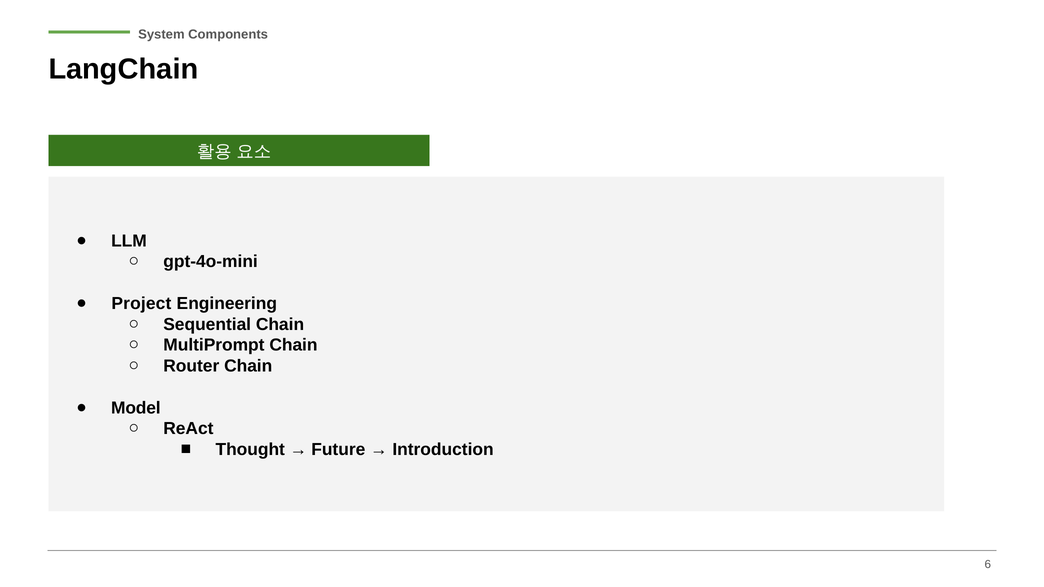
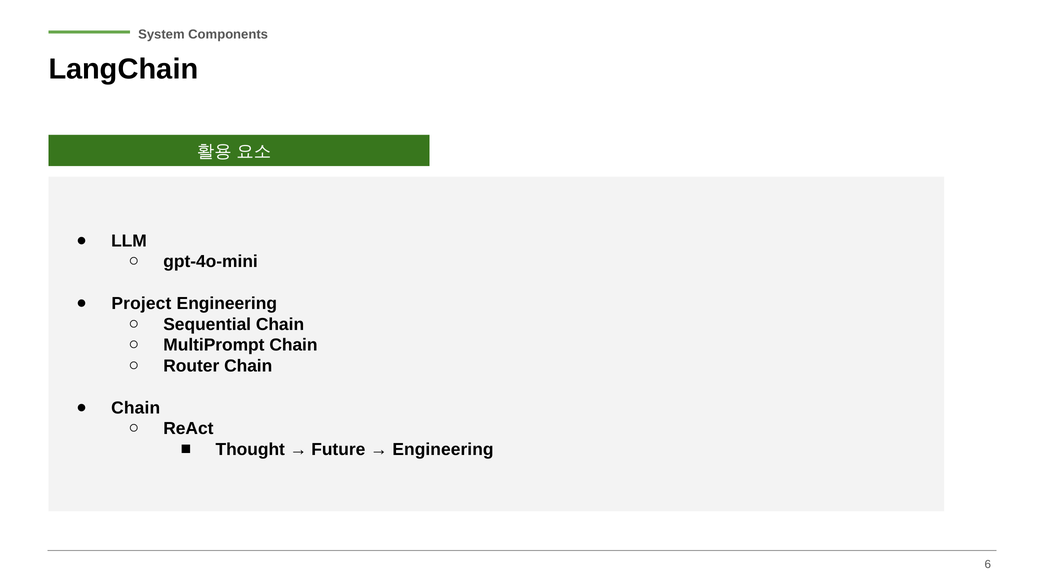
Model: Model -> Chain (136, 408)
Introduction: Introduction -> Engineering (443, 450)
